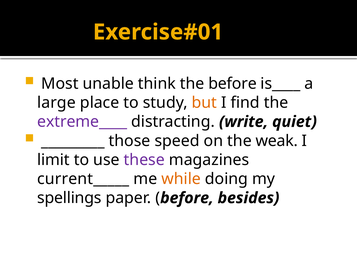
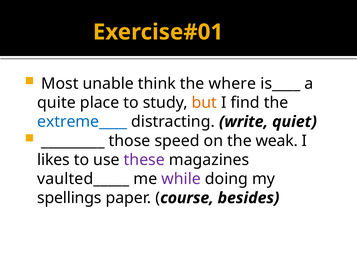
the before: before -> where (232, 84)
large: large -> quite (56, 103)
extreme____ colour: purple -> blue (82, 122)
limit: limit -> likes (53, 160)
current_____: current_____ -> vaulted_____ (83, 179)
while colour: orange -> purple (181, 179)
before: before -> course (187, 198)
